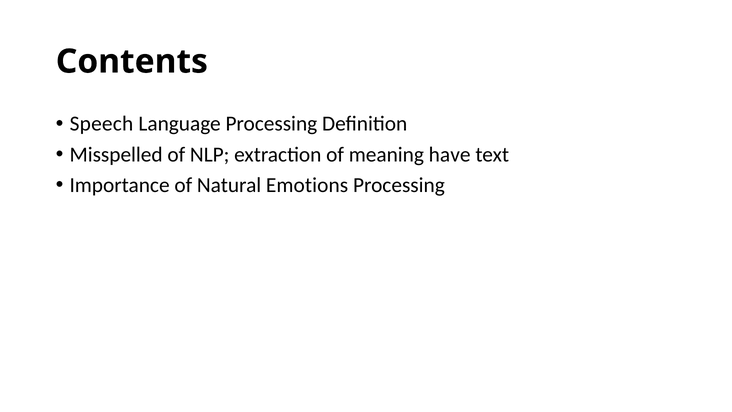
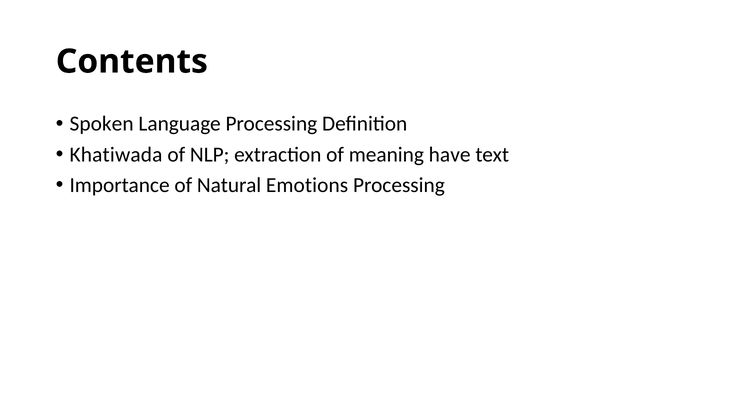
Speech: Speech -> Spoken (102, 124)
Misspelled: Misspelled -> Khatiwada (116, 154)
